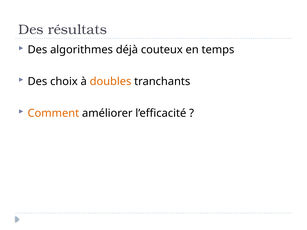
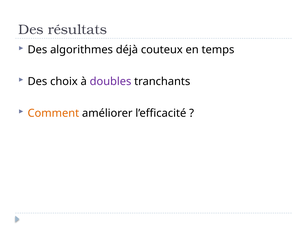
doubles colour: orange -> purple (111, 82)
